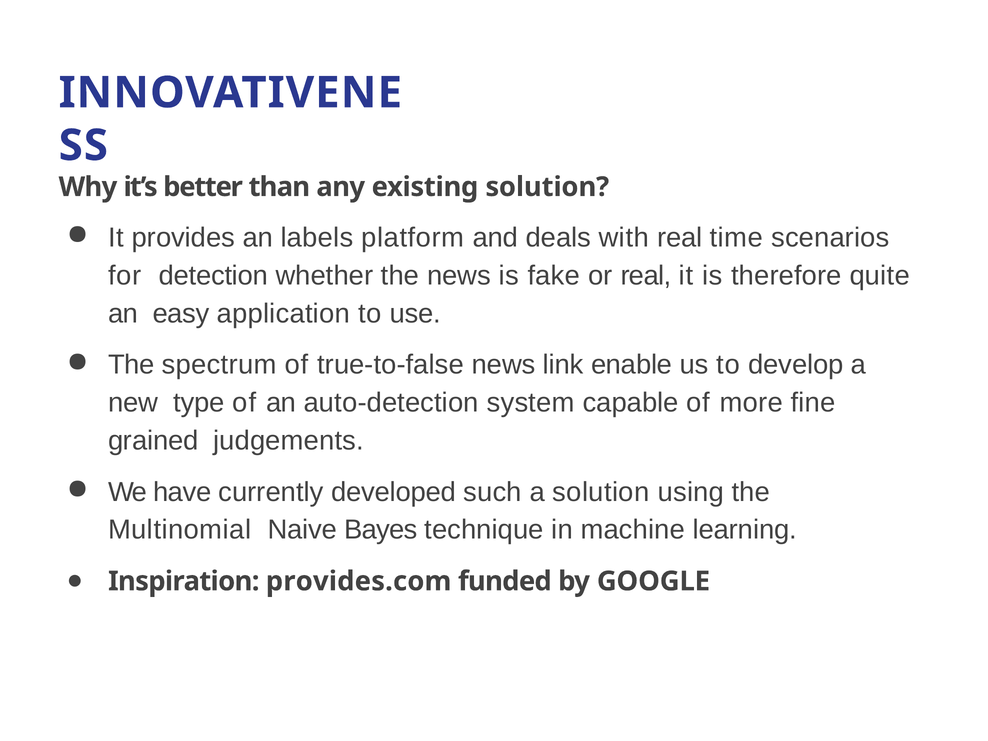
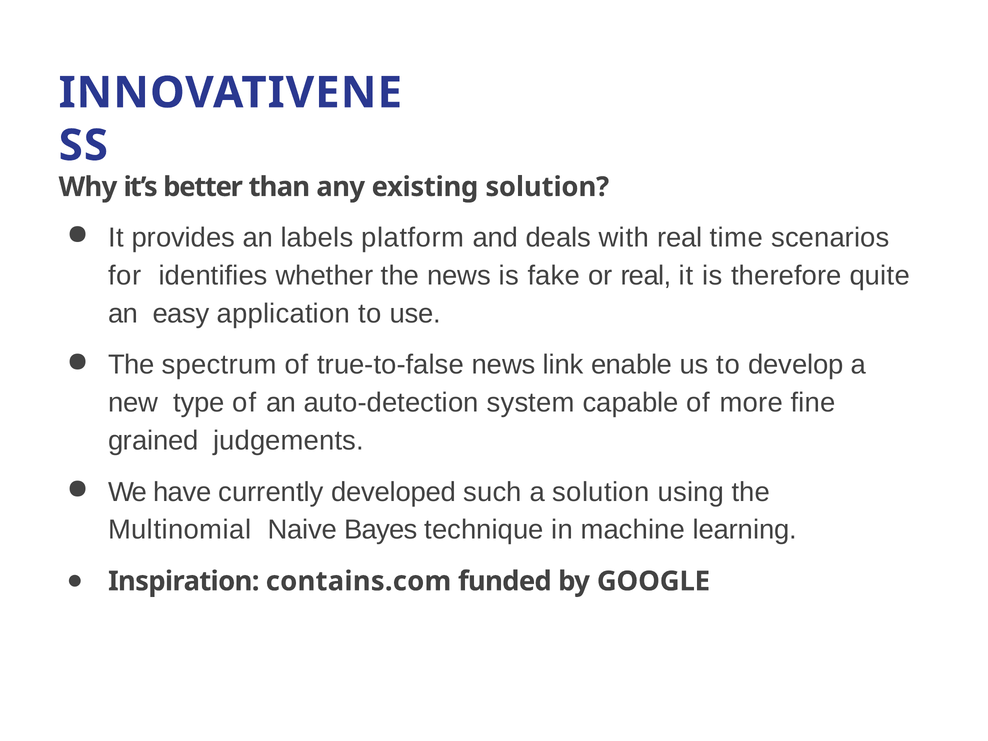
detection: detection -> identiﬁes (213, 276)
provides.com: provides.com -> contains.com (359, 581)
